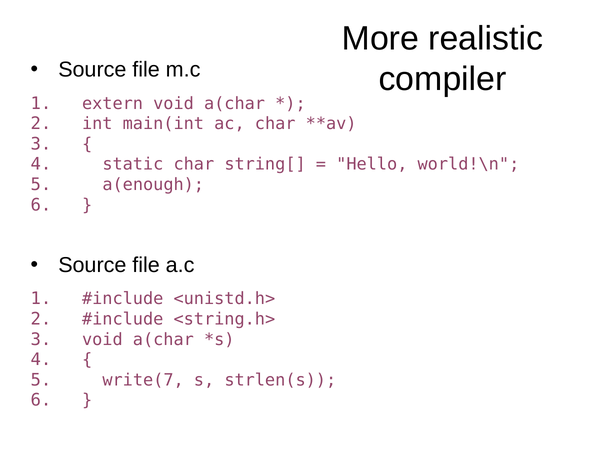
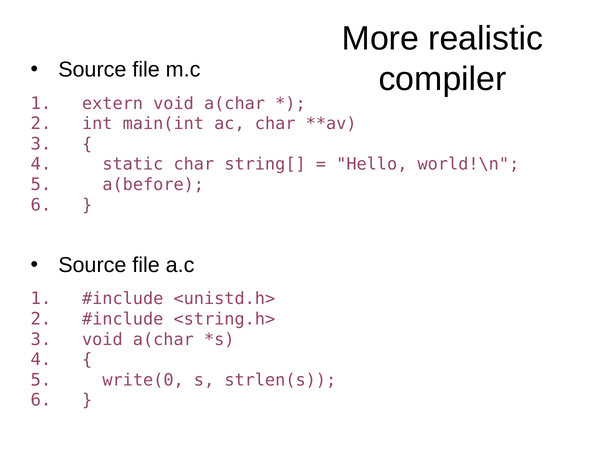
a(enough: a(enough -> a(before (153, 185)
write(7: write(7 -> write(0 (143, 380)
